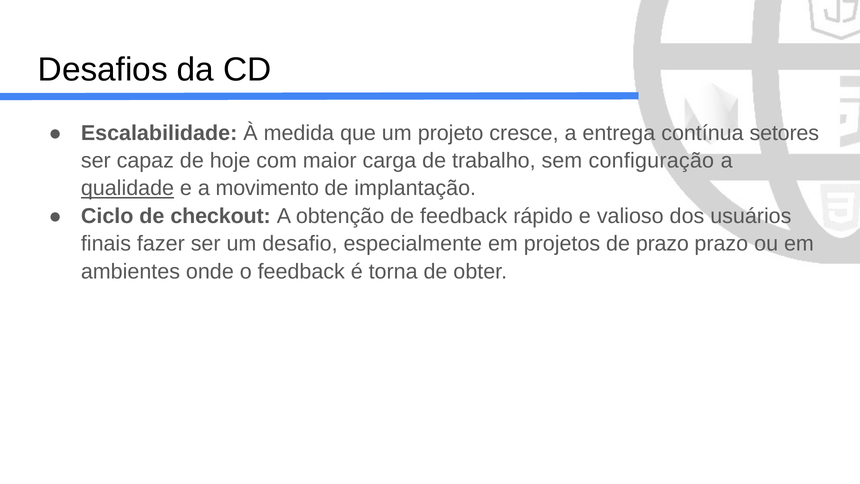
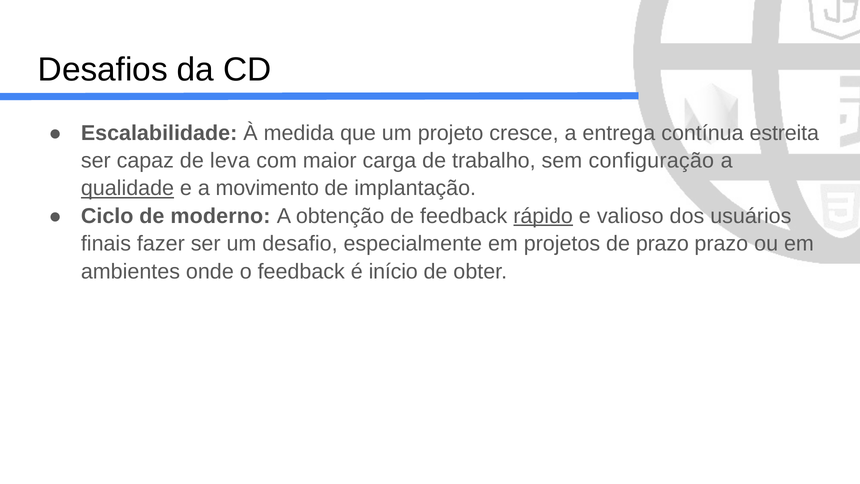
setores: setores -> estreita (784, 133)
hoje: hoje -> leva (230, 161)
checkout: checkout -> moderno (220, 216)
rápido underline: none -> present (543, 216)
torna: torna -> início (393, 271)
